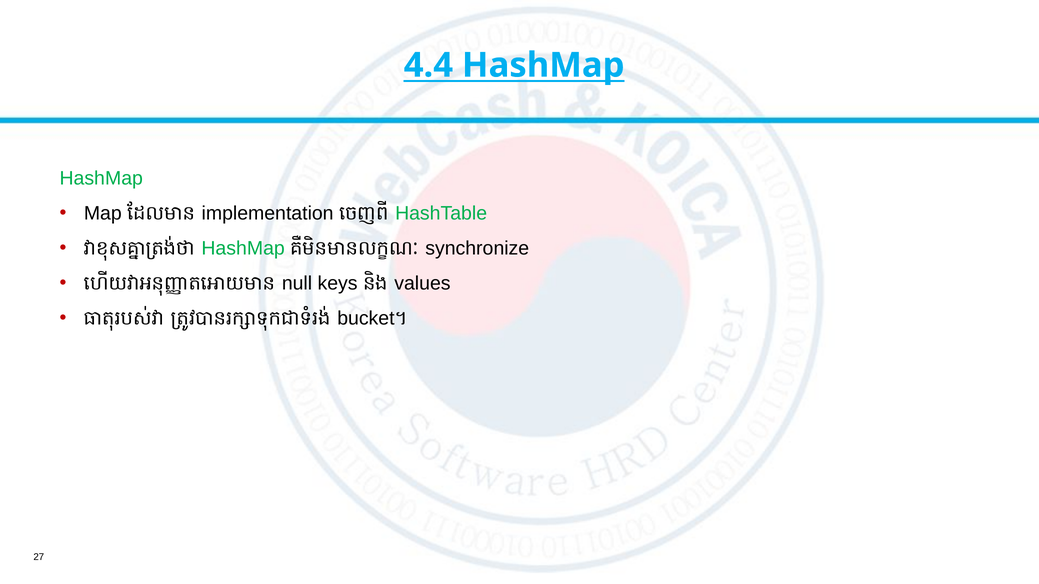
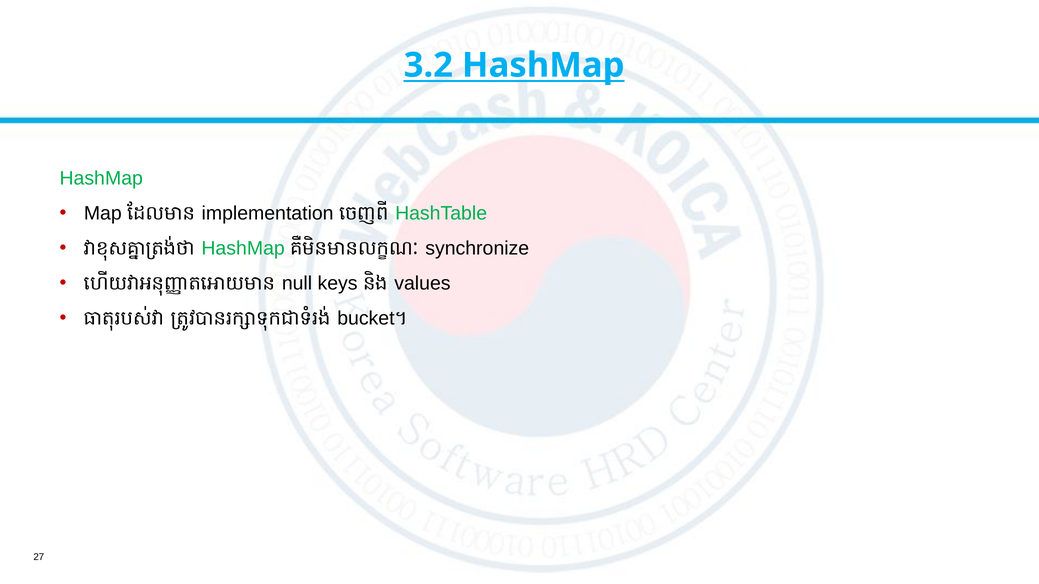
4.4: 4.4 -> 3.2 (428, 65)
